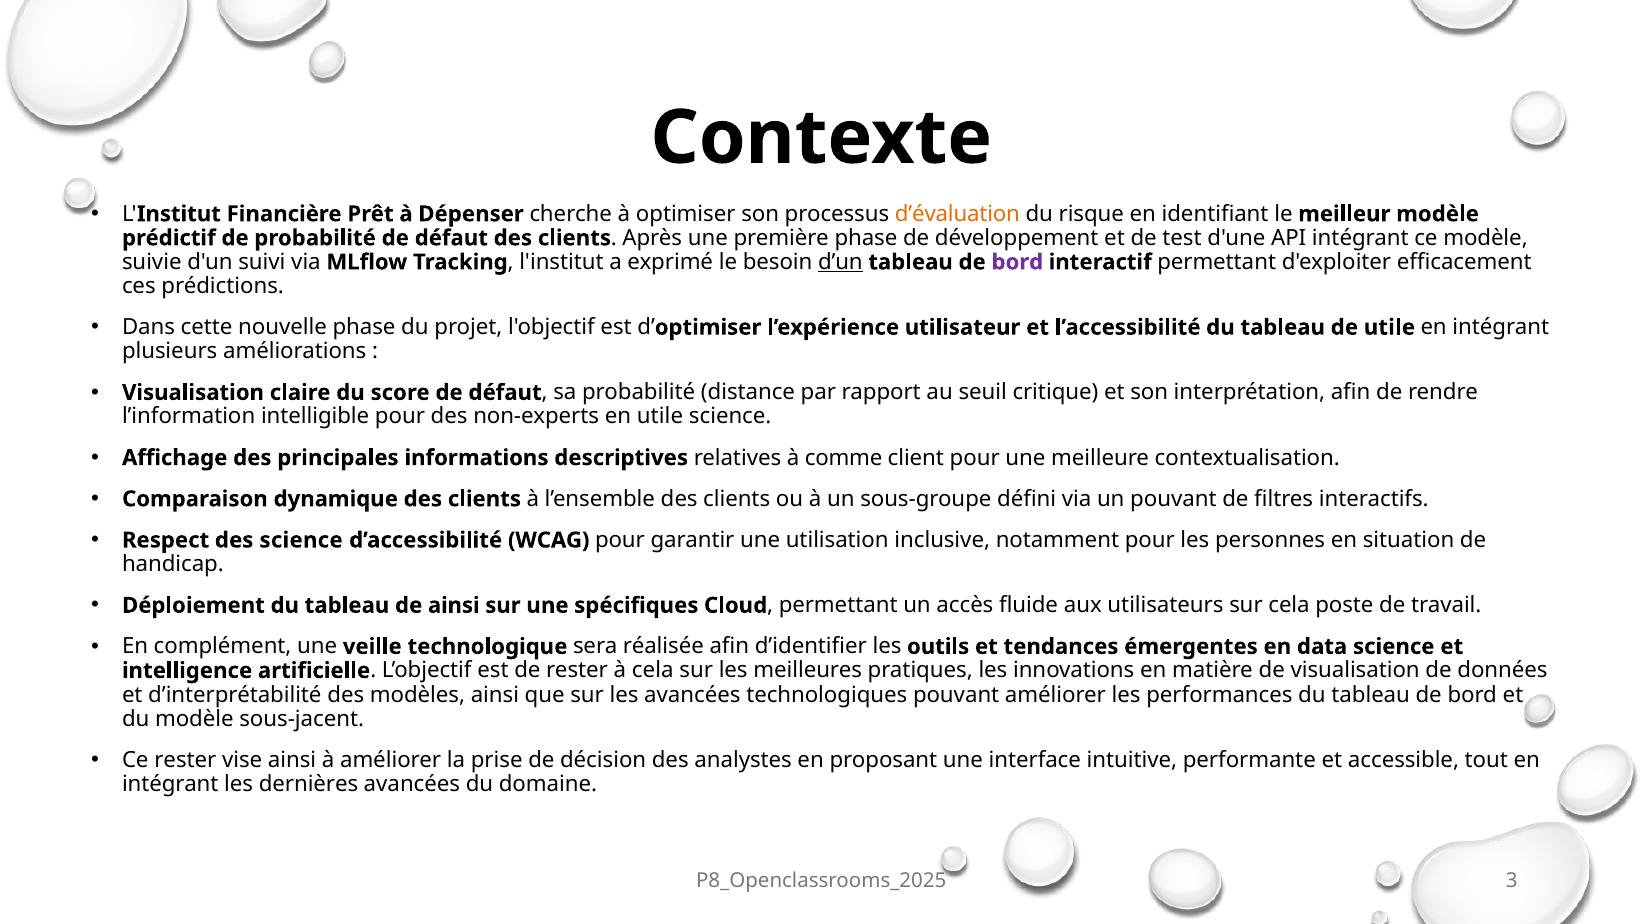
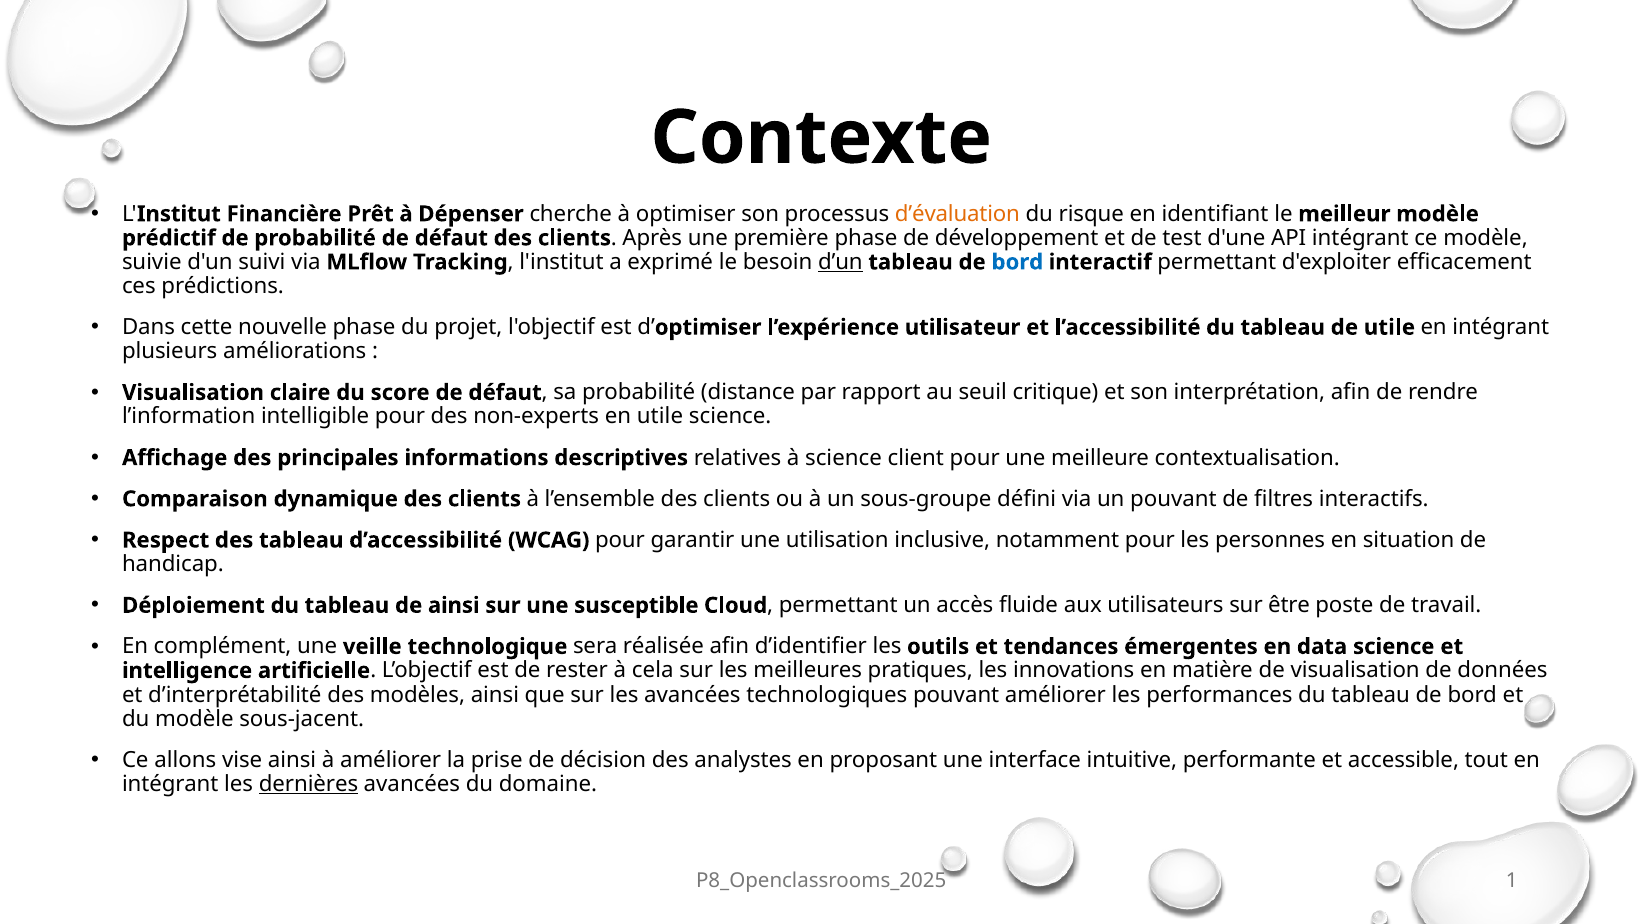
bord colour: purple -> blue (1017, 262)
à comme: comme -> science (843, 458)
des science: science -> tableau (301, 540)
spécifiques: spécifiques -> susceptible (636, 606)
sur cela: cela -> être (1289, 606)
Ce rester: rester -> allons (185, 760)
dernières underline: none -> present (309, 784)
3: 3 -> 1 (1512, 881)
